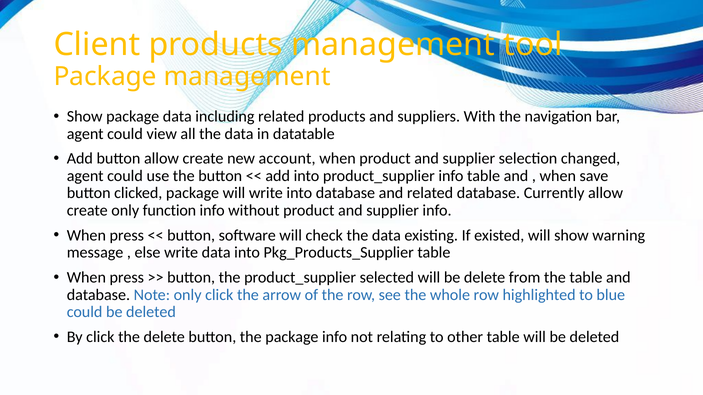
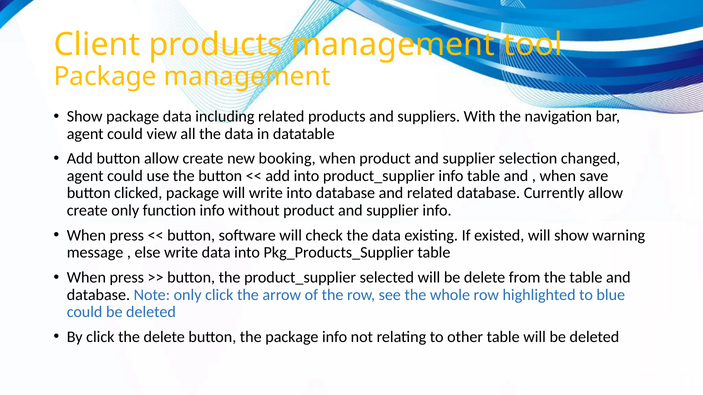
account: account -> booking (287, 159)
